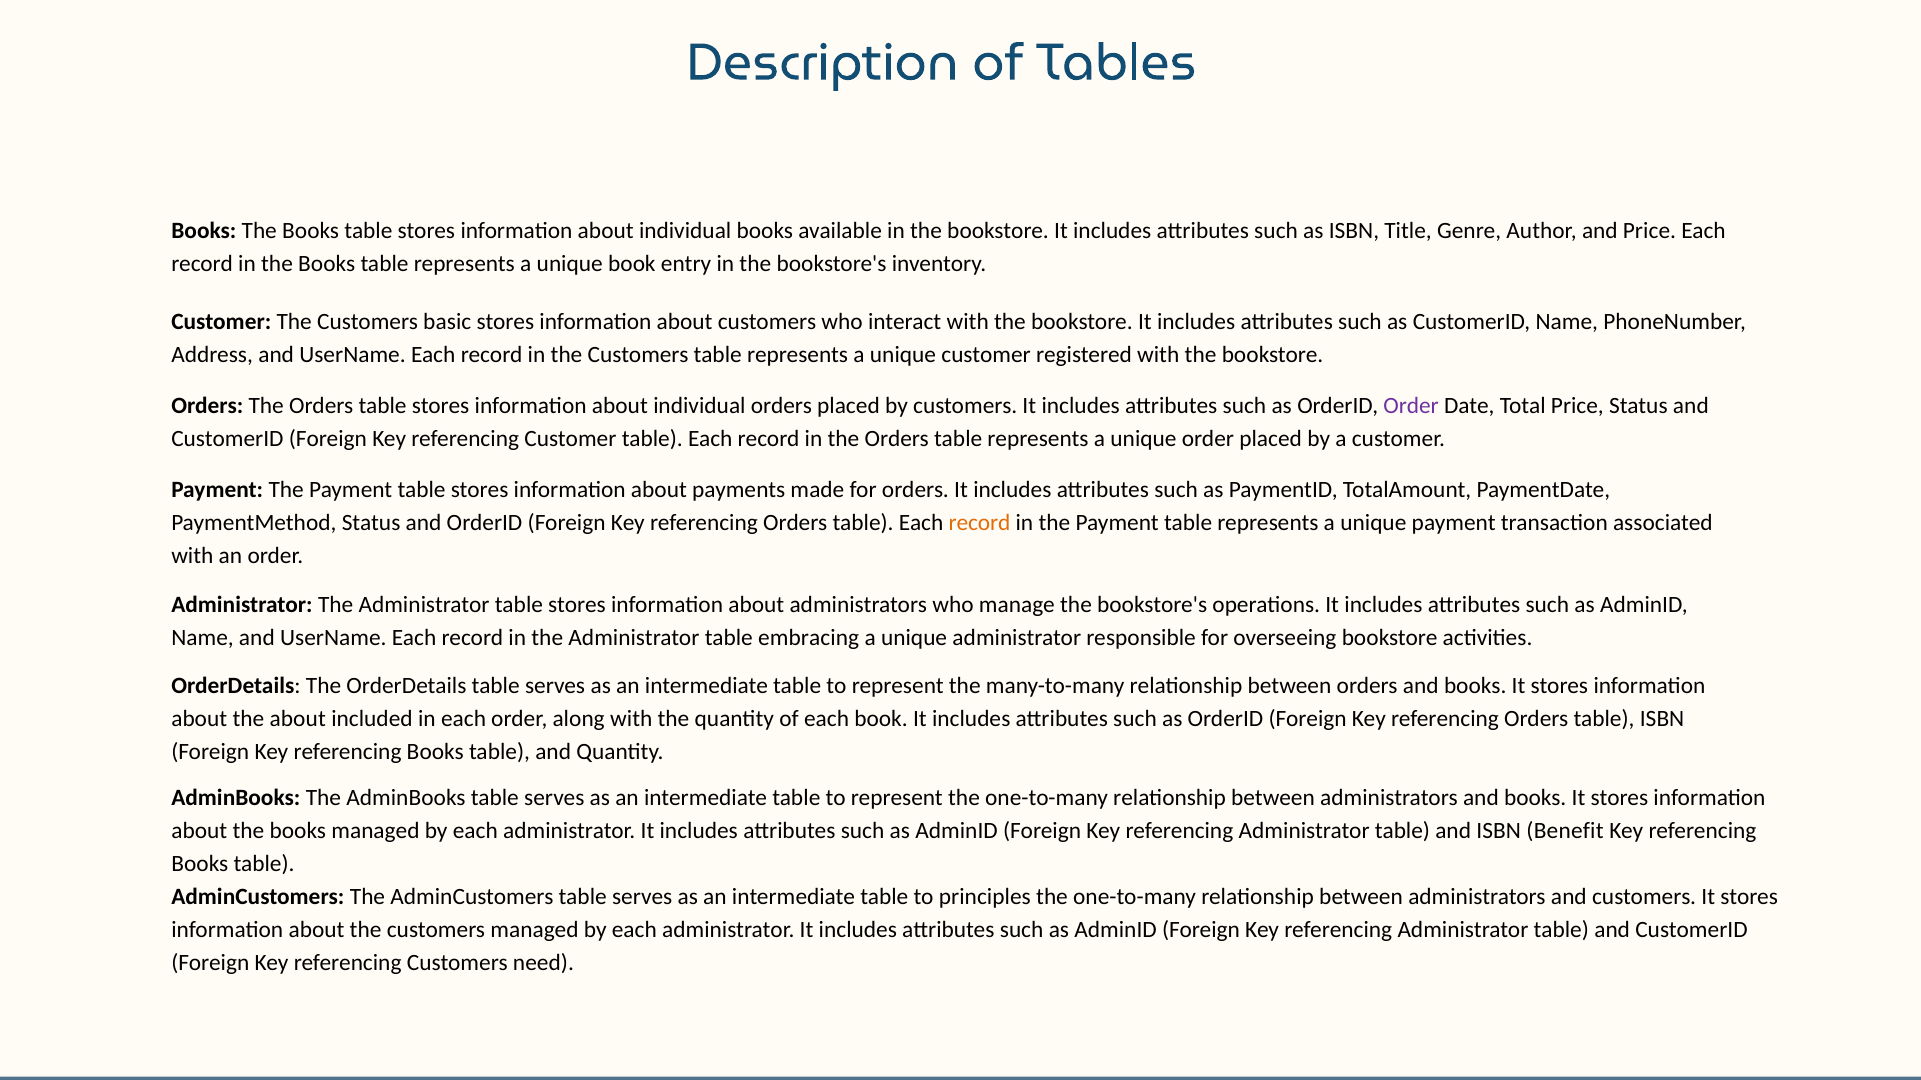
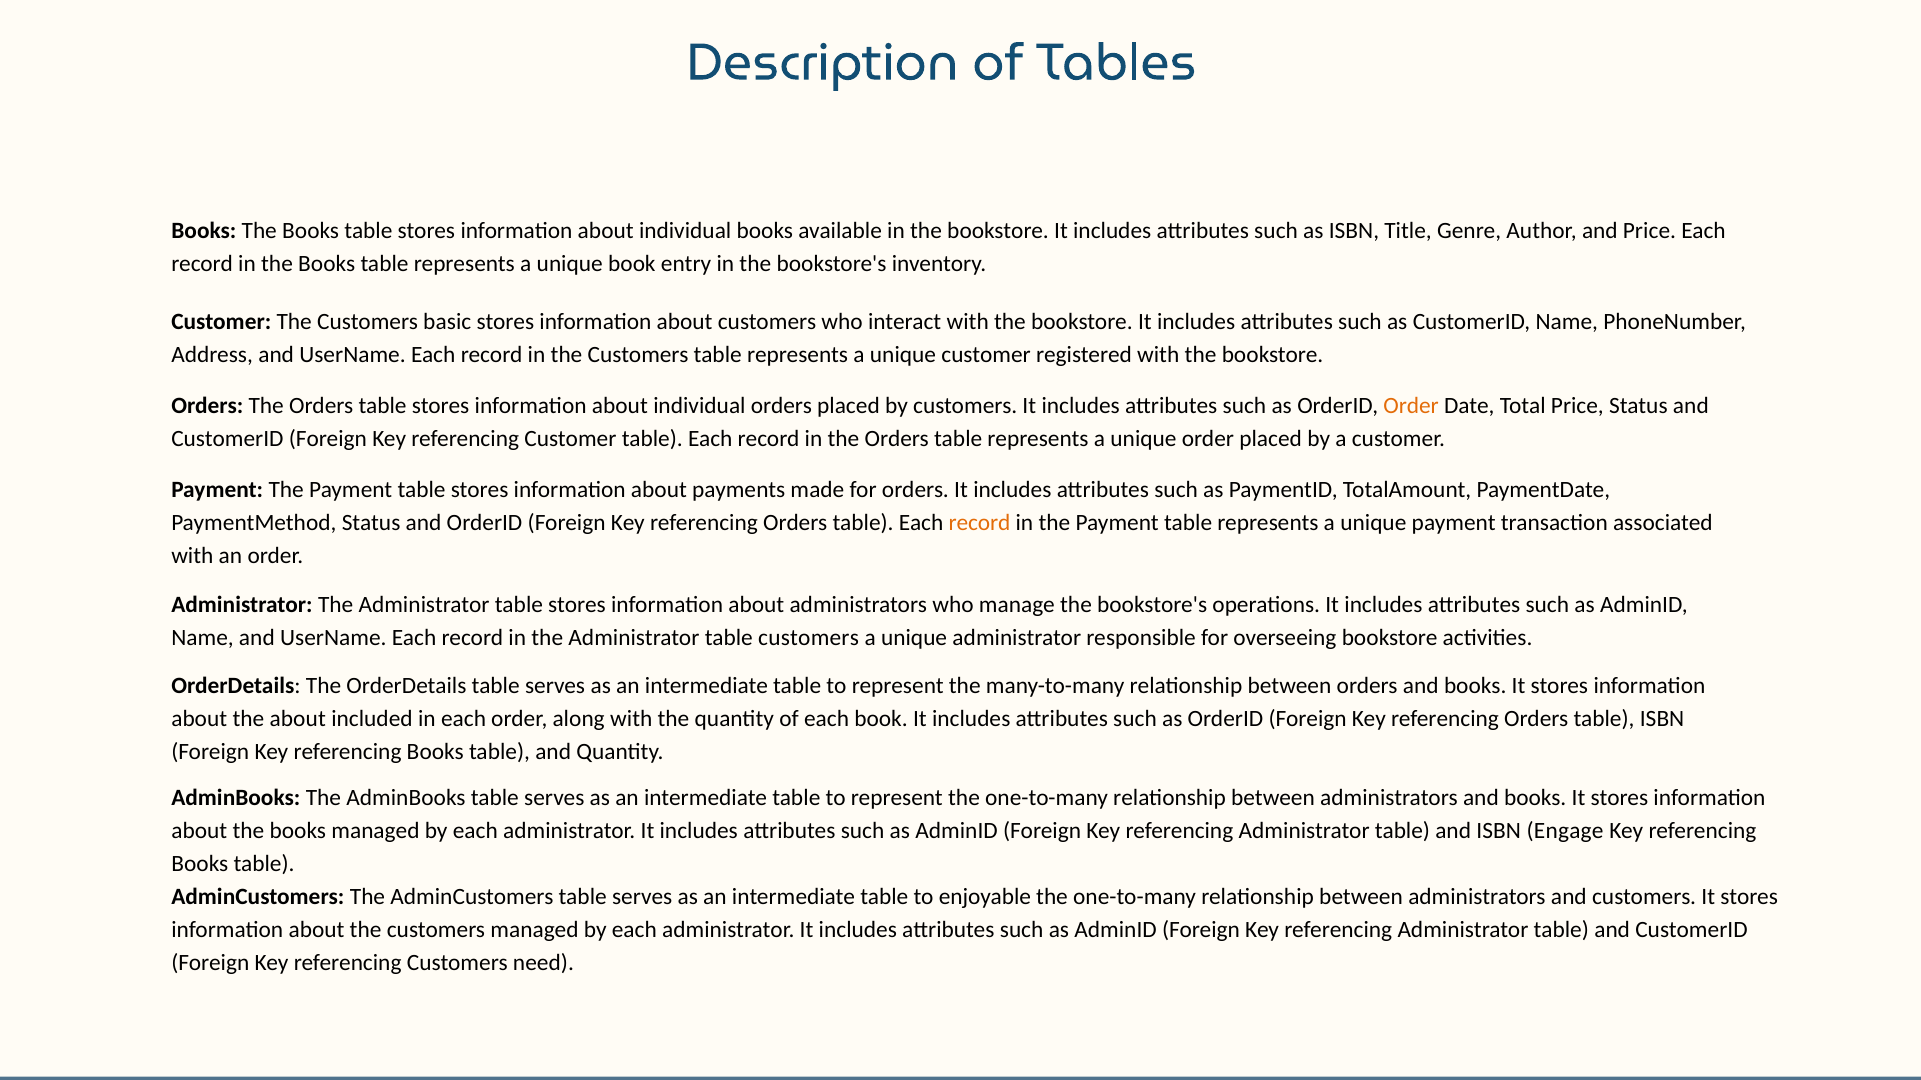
Order colour: purple -> orange (1411, 406)
table embracing: embracing -> customers (809, 638)
Benefit: Benefit -> Engage (1565, 831)
principles: principles -> enjoyable (985, 897)
